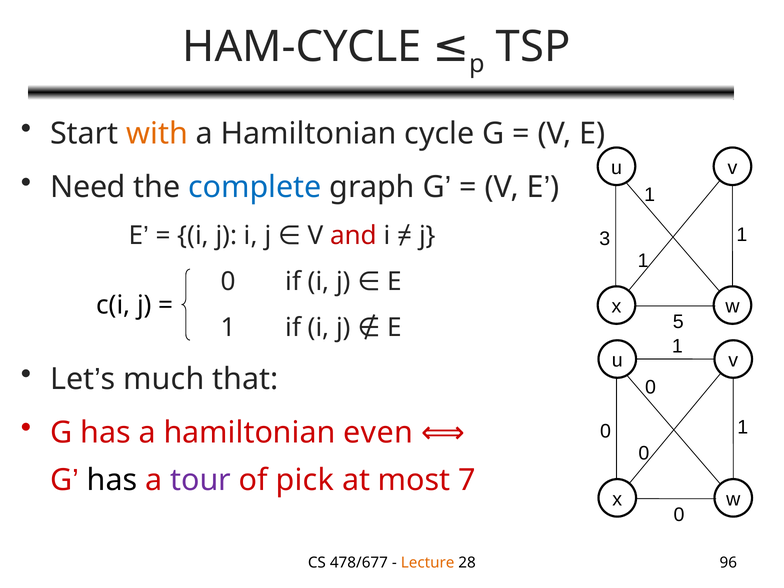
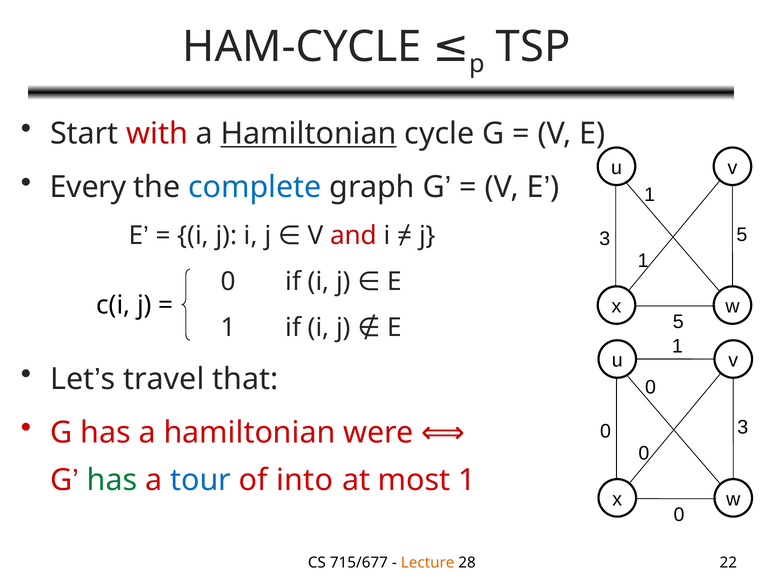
with colour: orange -> red (157, 134)
Hamiltonian underline: none -> present (309, 134)
Need: Need -> Every (88, 187)
3 1: 1 -> 5 (742, 235)
much: much -> travel (164, 379)
even: even -> were (379, 433)
0 1: 1 -> 3 (743, 427)
has colour: black -> green (112, 480)
tour colour: purple -> blue (201, 480)
pick: pick -> into (305, 480)
most 7: 7 -> 1 (467, 480)
478/677: 478/677 -> 715/677 (359, 563)
96: 96 -> 22 (728, 563)
